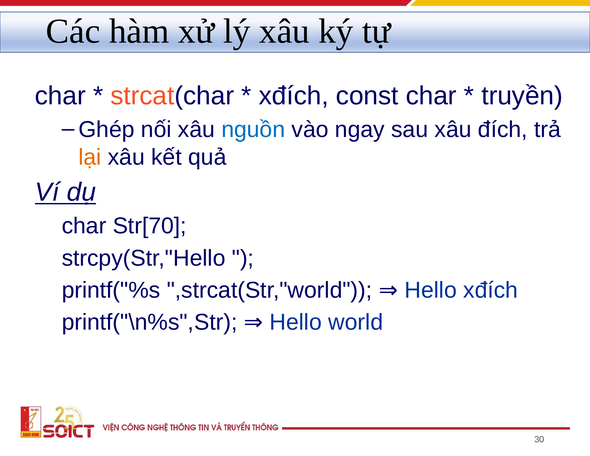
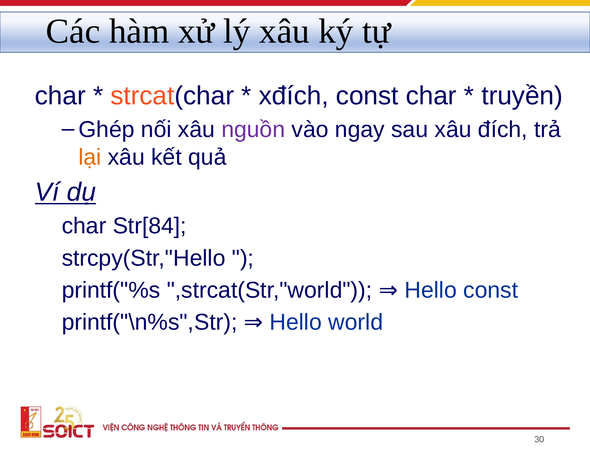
nguồn colour: blue -> purple (253, 130)
Str[70: Str[70 -> Str[84 (150, 226)
Hello xđích: xđích -> const (491, 290)
